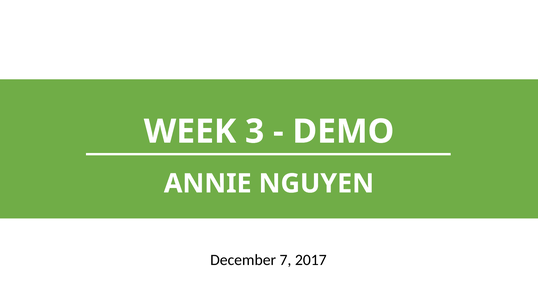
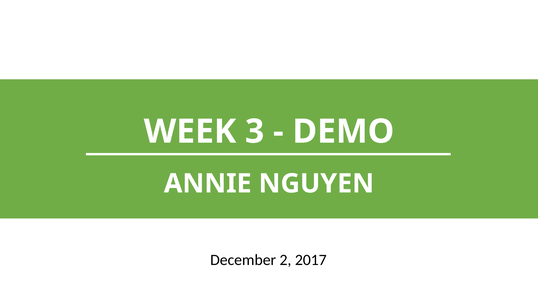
7: 7 -> 2 (285, 260)
